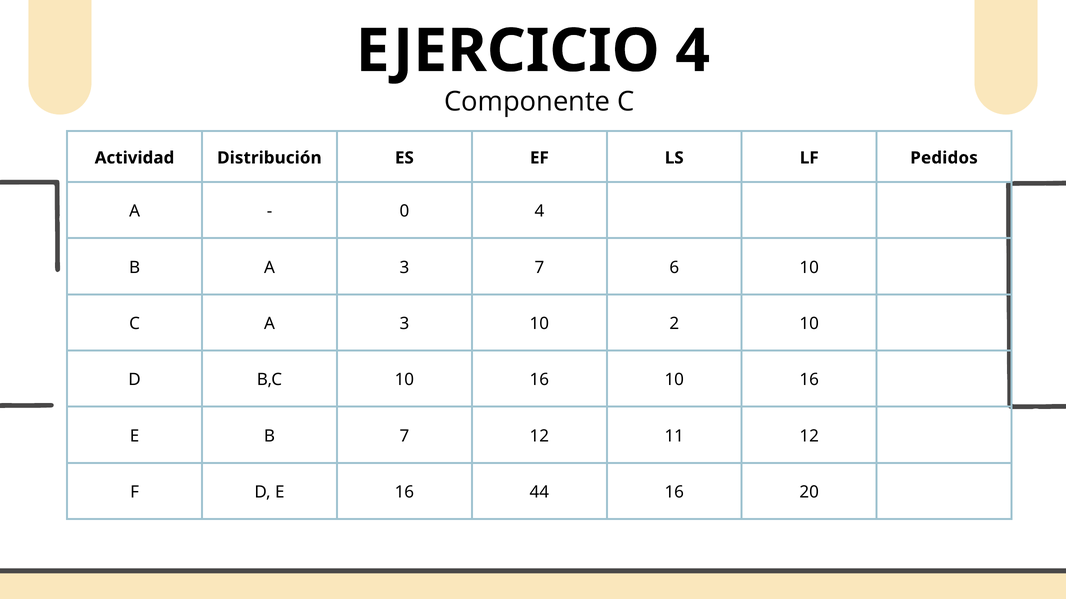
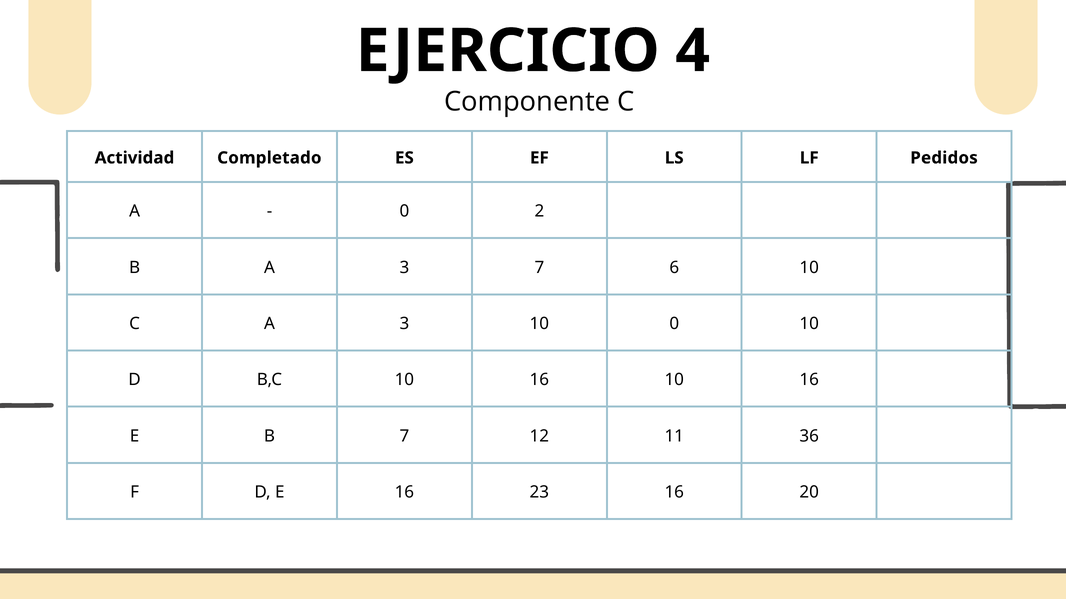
Distribución: Distribución -> Completado (269, 158)
0 4: 4 -> 2 (539, 212)
10 2: 2 -> 0 (674, 324)
11 12: 12 -> 36 (809, 437)
44: 44 -> 23 (539, 493)
